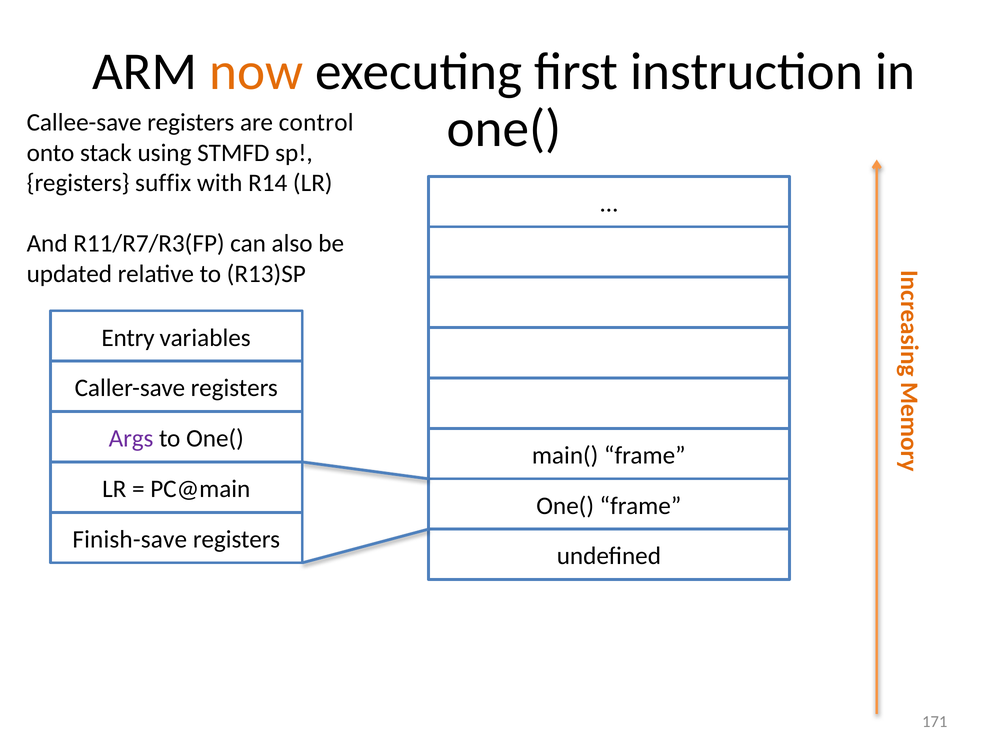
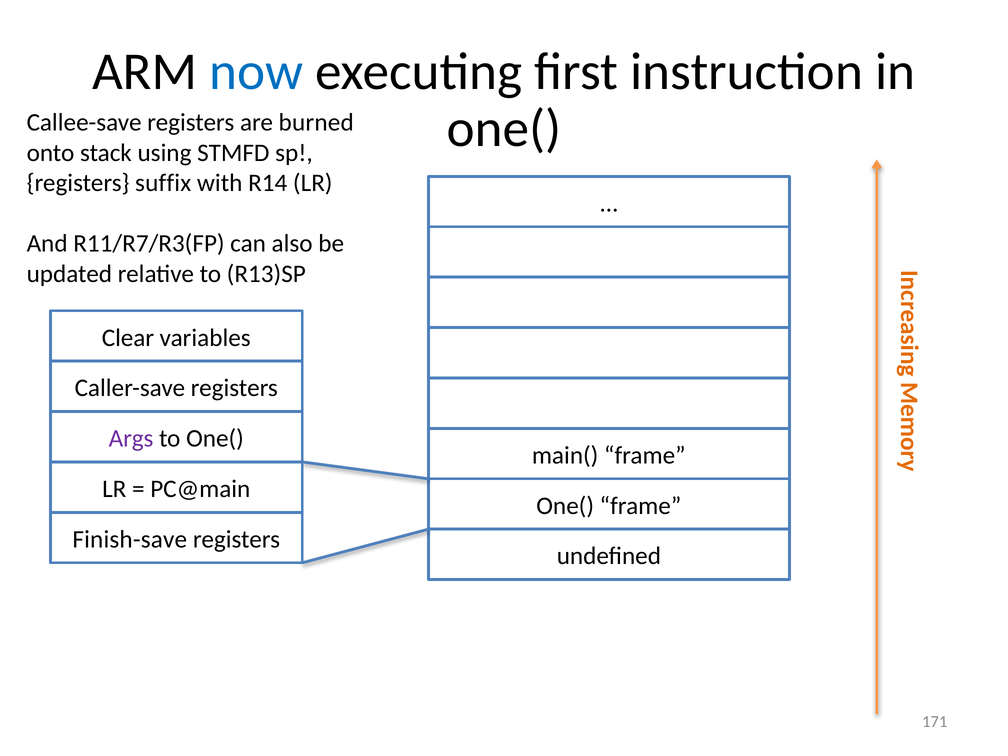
now colour: orange -> blue (256, 71)
control: control -> burned (316, 123)
Entry: Entry -> Clear (128, 338)
